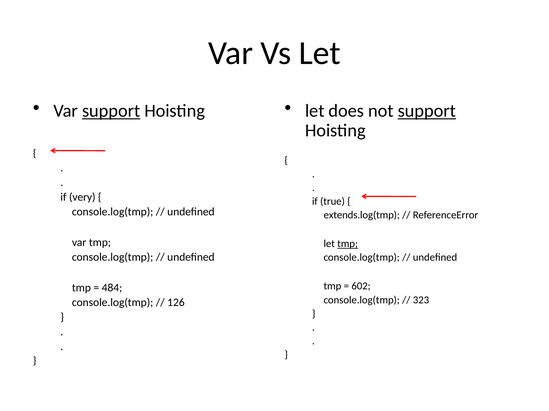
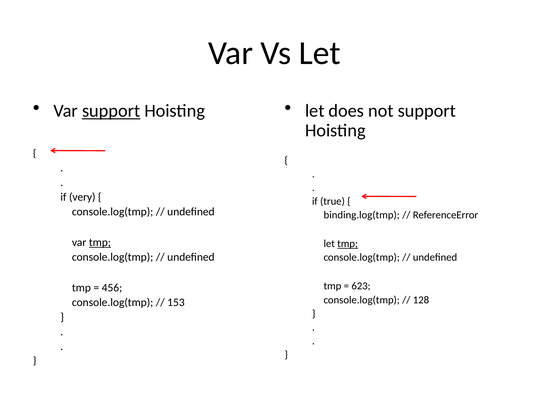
support underline: present -> none (427, 111)
extends.log(tmp: extends.log(tmp -> binding.log(tmp (362, 215)
tmp underline: none -> present (100, 243)
602: 602 -> 623 (361, 287)
484: 484 -> 456 (112, 288)
323: 323 -> 128 (421, 300)
126: 126 -> 153 (176, 303)
